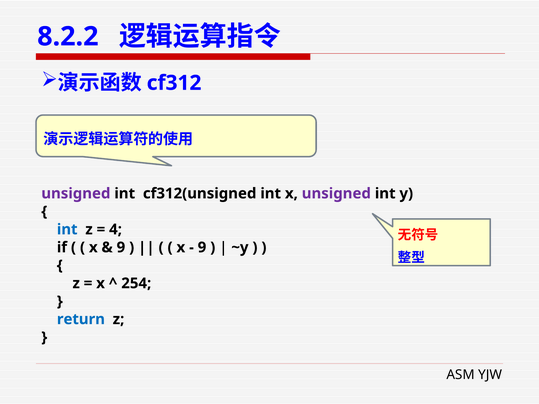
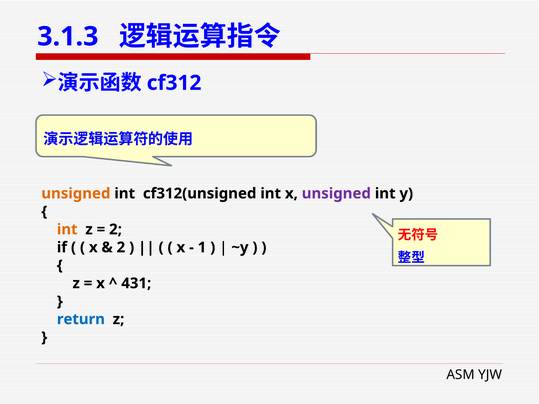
8.2.2: 8.2.2 -> 3.1.3 (68, 37)
unsigned colour: purple -> orange (76, 194)
int colour: blue -> orange (67, 230)
4: 4 -> 2 (116, 230)
9: 9 -> 2 (121, 248)
9: 9 -> 1 (202, 248)
254: 254 -> 431 (136, 283)
